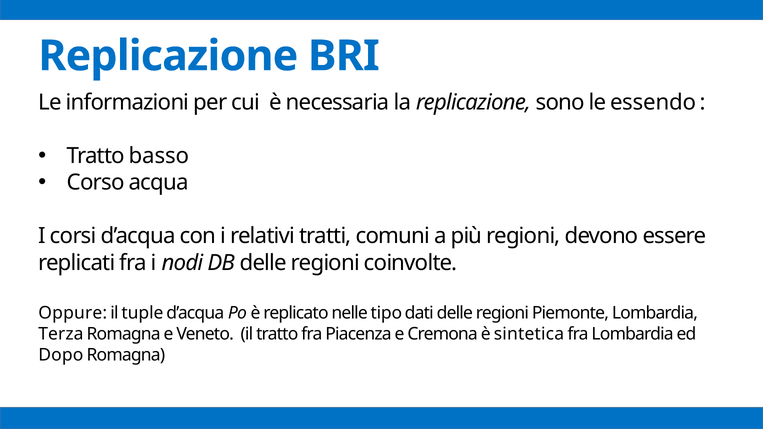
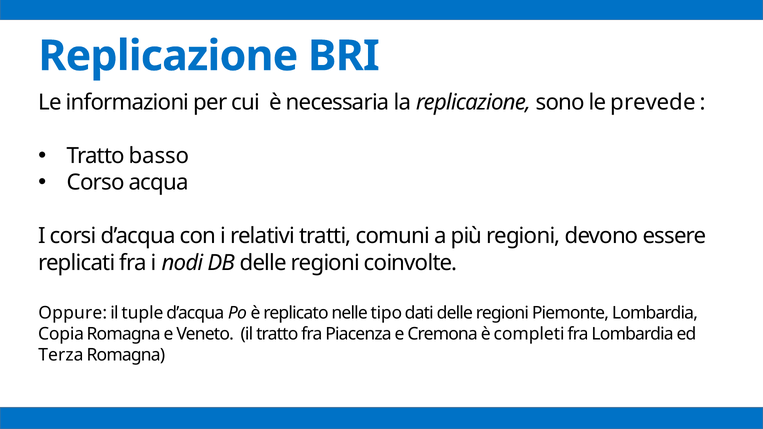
essendo: essendo -> prevede (653, 103)
Terza: Terza -> Copia (61, 334)
sintetica: sintetica -> completi (529, 334)
Dopo: Dopo -> Terza (61, 355)
